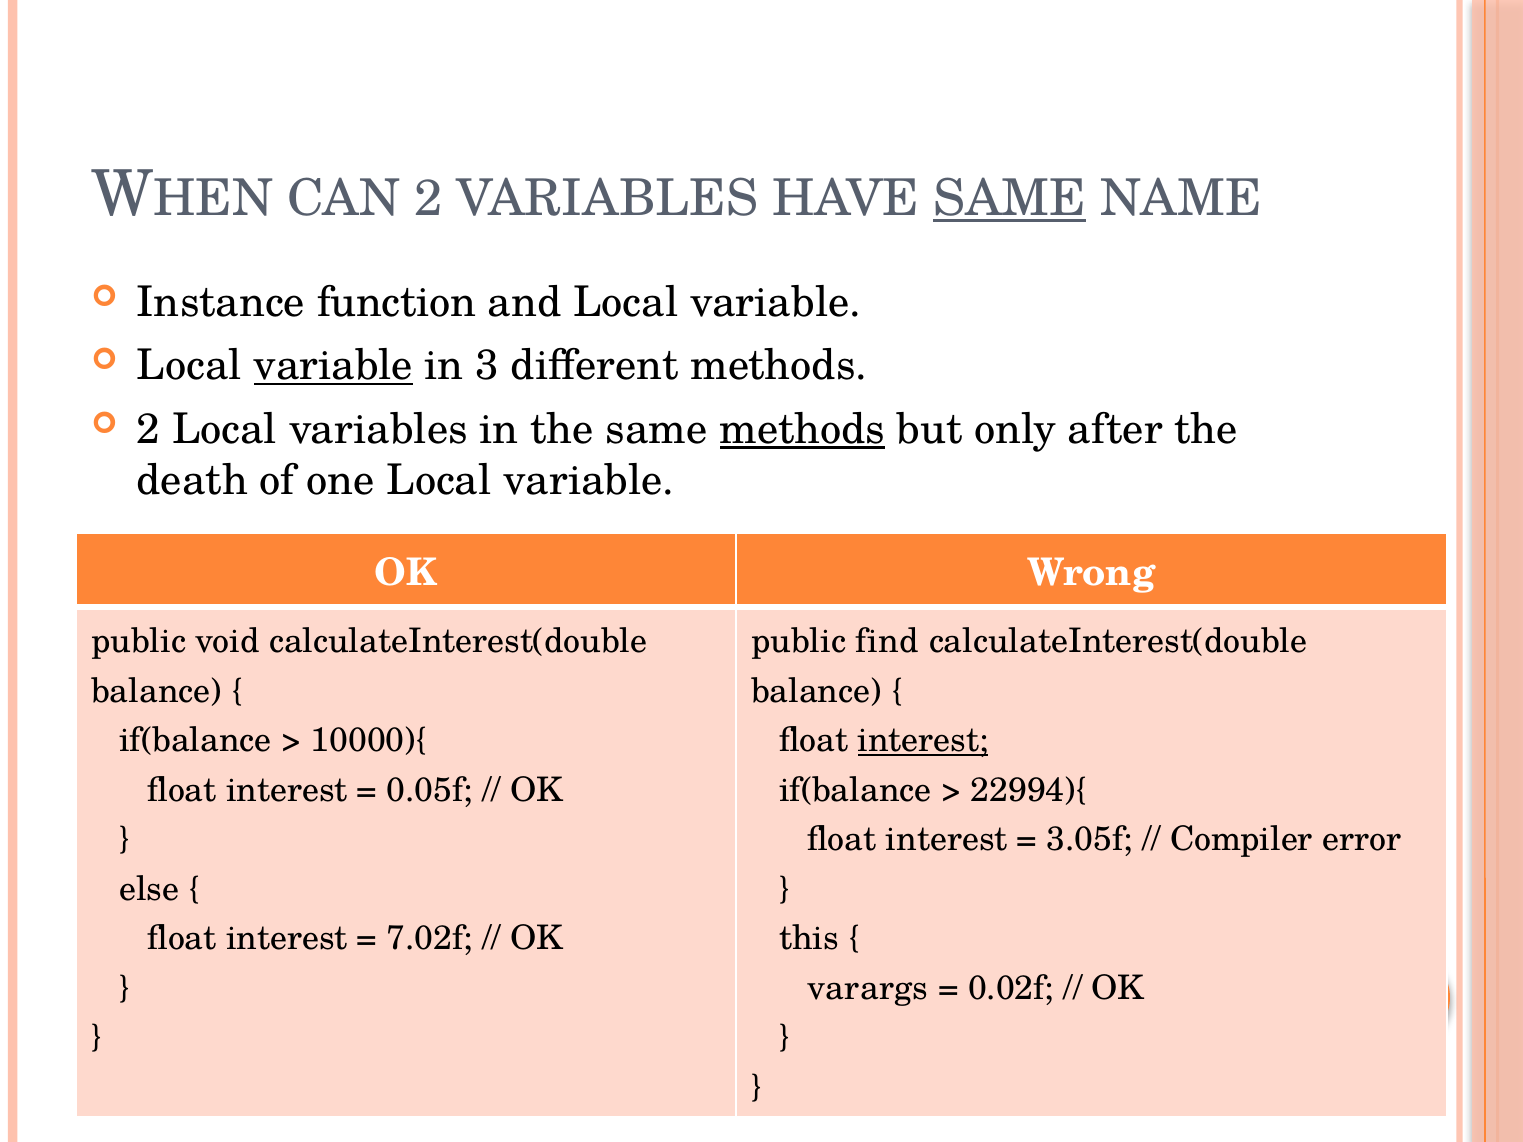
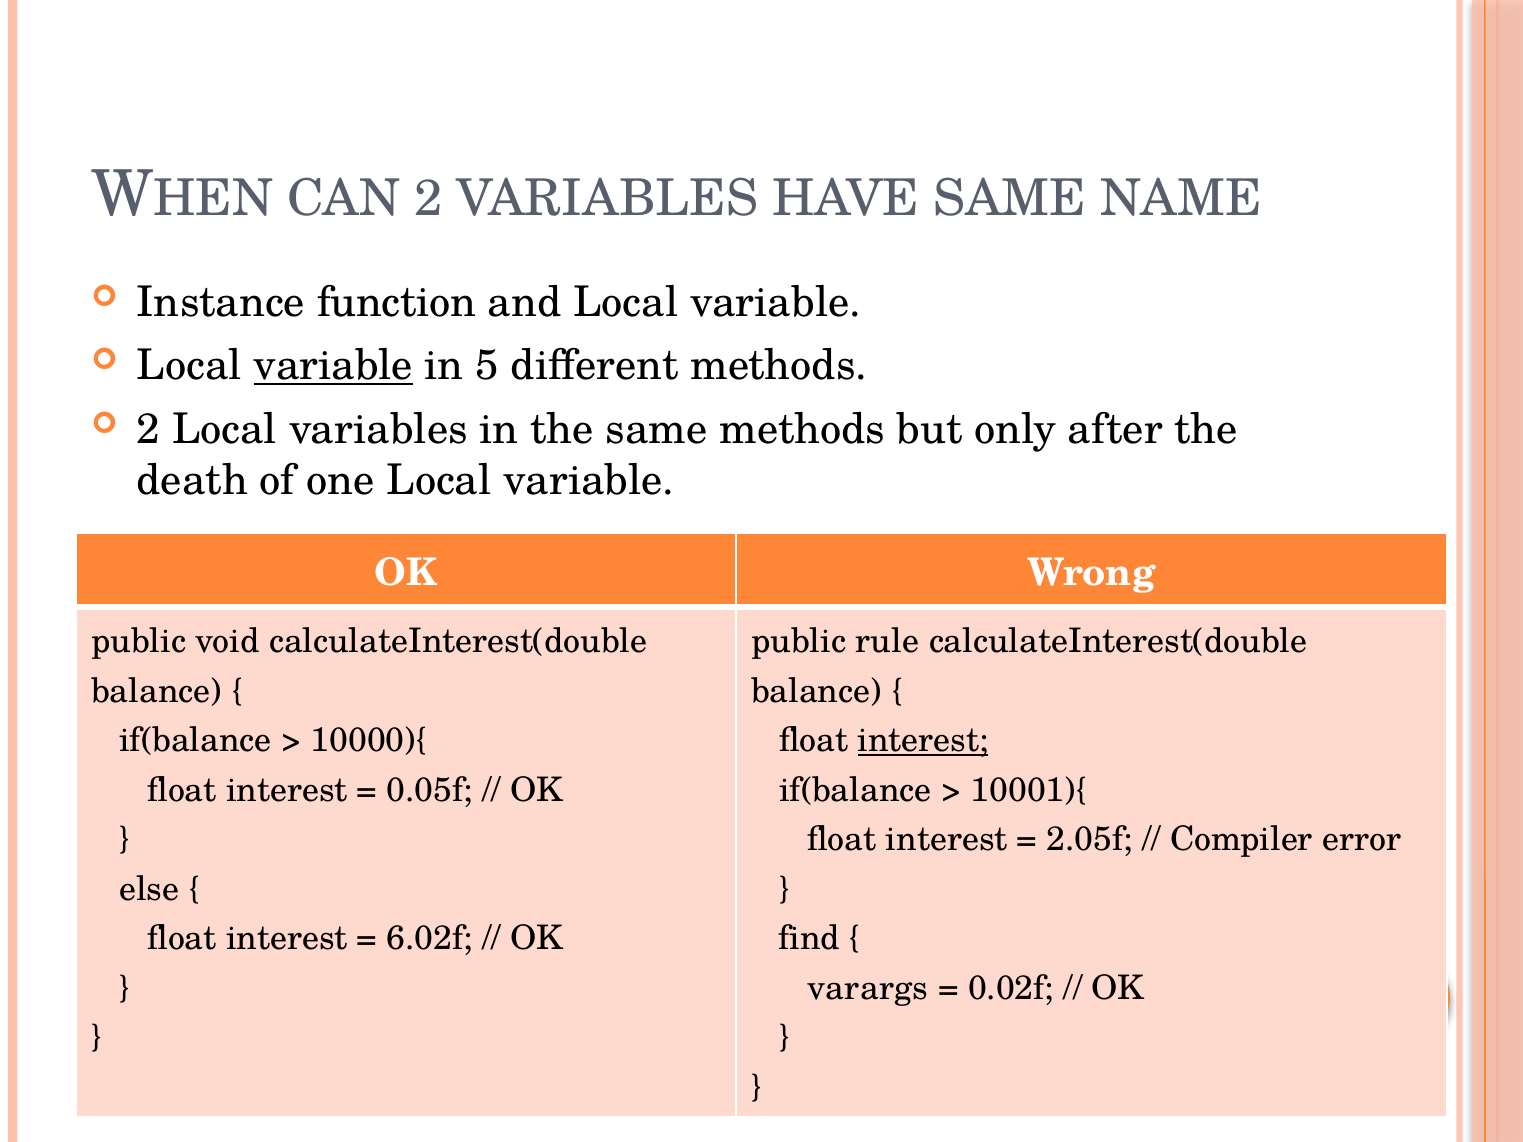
SAME underline: present -> none (1010, 199)
3: 3 -> 5 (487, 366)
methods underline: present -> none (802, 429)
find: find -> rule (887, 642)
22994){: 22994){ -> 10001){ (1029, 790)
3.05f: 3.05f -> 2.05f (1090, 840)
7.02f: 7.02f -> 6.02f (430, 939)
this: this -> find (809, 939)
